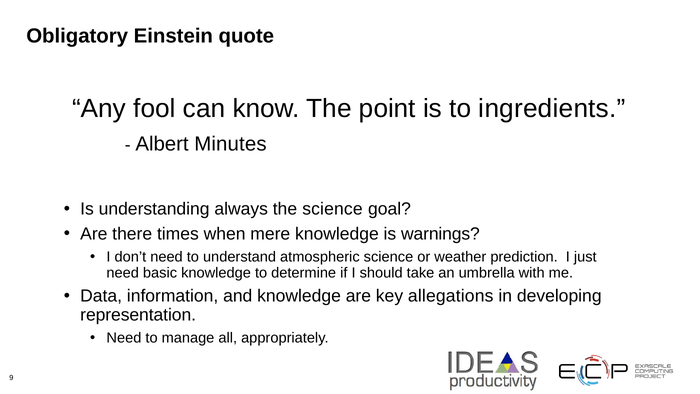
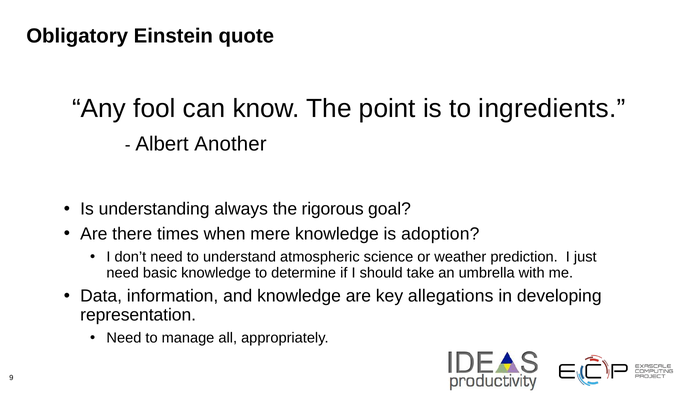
Minutes: Minutes -> Another (230, 144)
the science: science -> rigorous (333, 209)
warnings: warnings -> adoption (440, 234)
